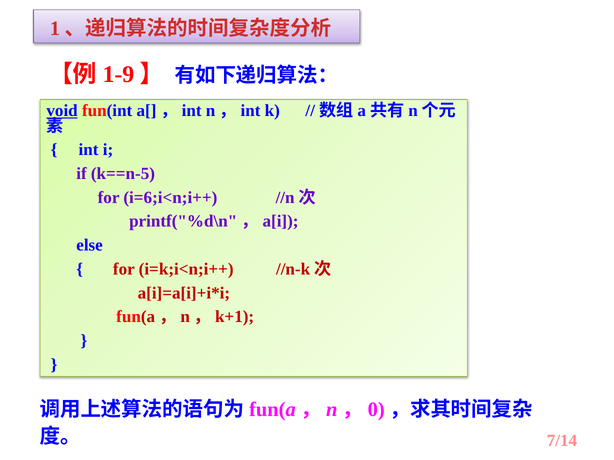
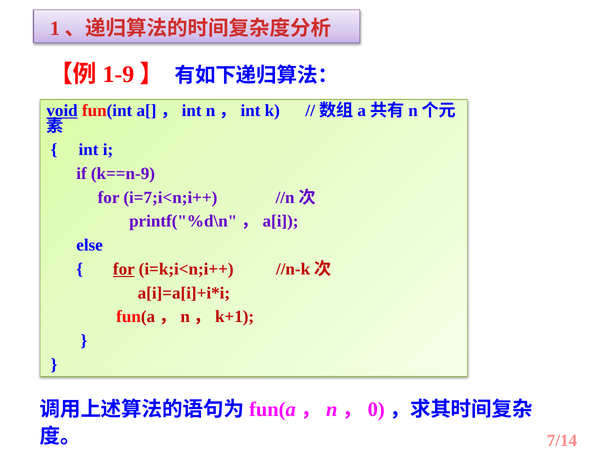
k==n-5: k==n-5 -> k==n-9 (123, 174)
i=6;i<n;i++: i=6;i<n;i++ -> i=7;i<n;i++ (170, 198)
for underline: none -> present (124, 269)
